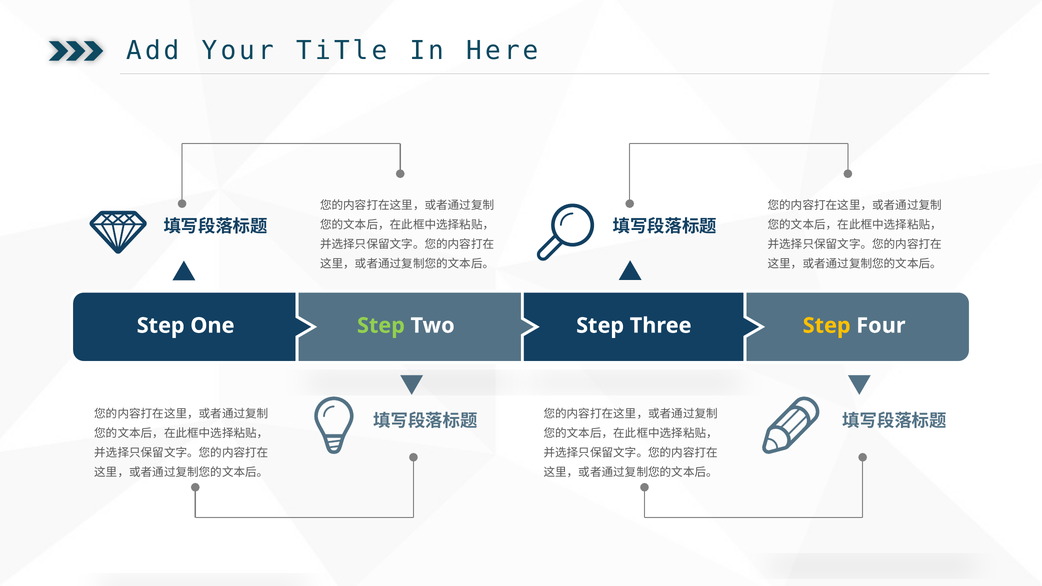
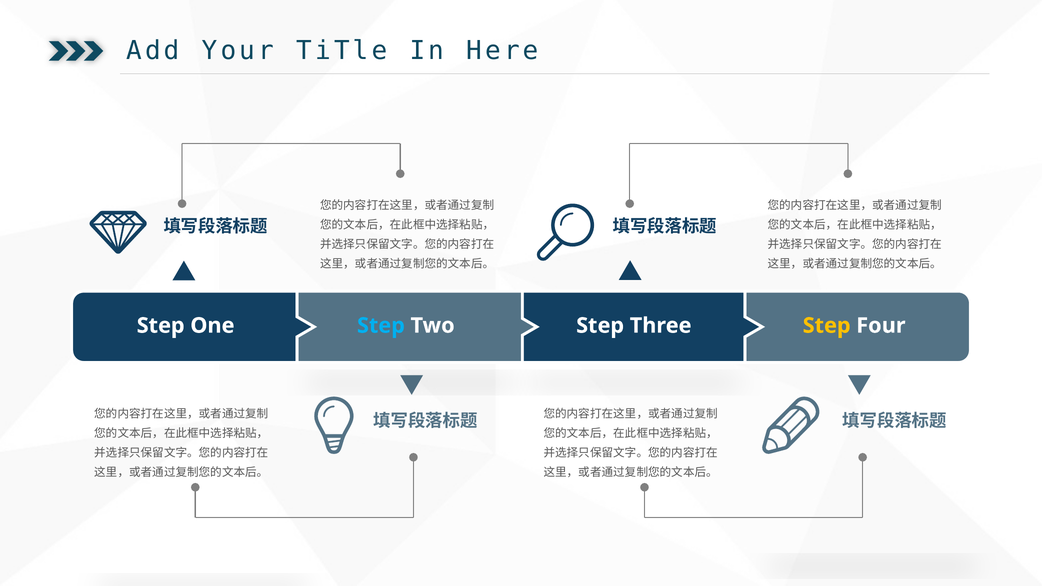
Step colour: light green -> light blue (381, 326)
